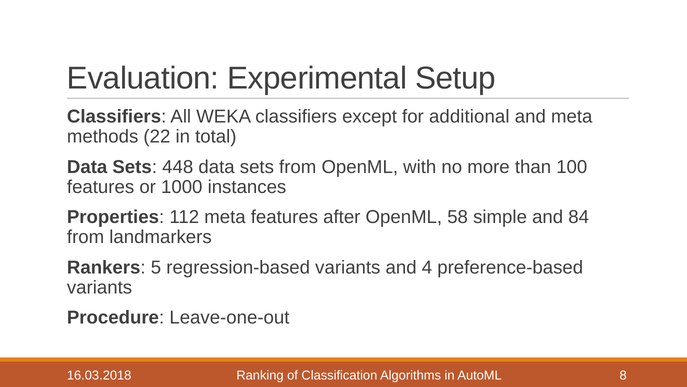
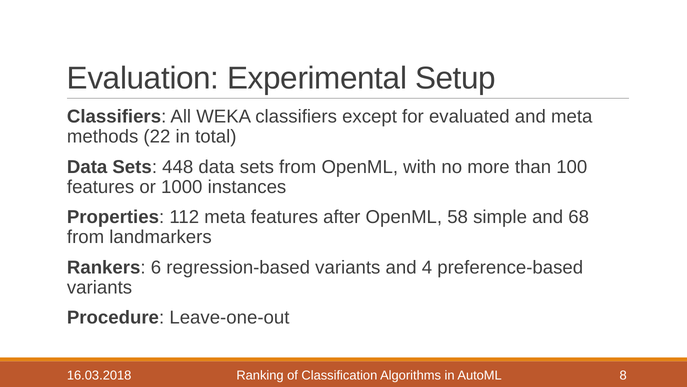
additional: additional -> evaluated (469, 117)
84: 84 -> 68 (579, 217)
5: 5 -> 6 (156, 267)
